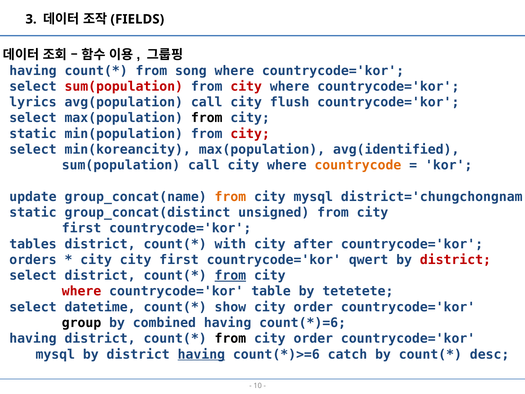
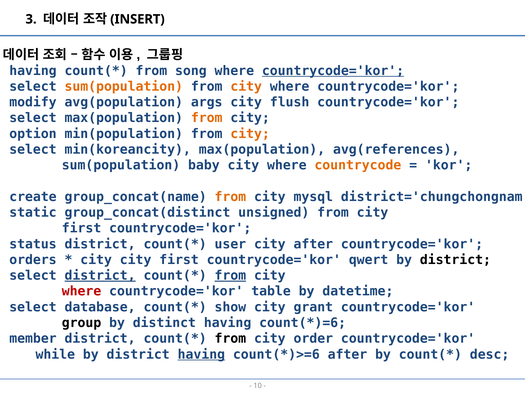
FIELDS: FIELDS -> INSERT (137, 19)
countrycode='kor underline: none -> present (333, 71)
sum(population colour: red -> orange (124, 86)
city colour: red -> orange (246, 86)
lyrics: lyrics -> modify (33, 102)
avg(population call: call -> args (207, 102)
from colour: black -> orange (207, 118)
static: static -> option (33, 134)
city colour: red -> orange (250, 134)
avg(identified: avg(identified -> avg(references (396, 149)
sum(population call: call -> baby (204, 165)
update: update -> create (33, 197)
tables: tables -> status (33, 244)
with: with -> user (230, 244)
district colour: red -> black (455, 260)
district underline: none -> present (100, 275)
tetetete: tetetete -> datetime (358, 291)
datetime: datetime -> database (100, 307)
order: order -> grant (313, 307)
combined: combined -> distinct (164, 323)
having: having -> member (33, 338)
mysql: mysql -> while (55, 354)
catch: catch -> after (347, 354)
